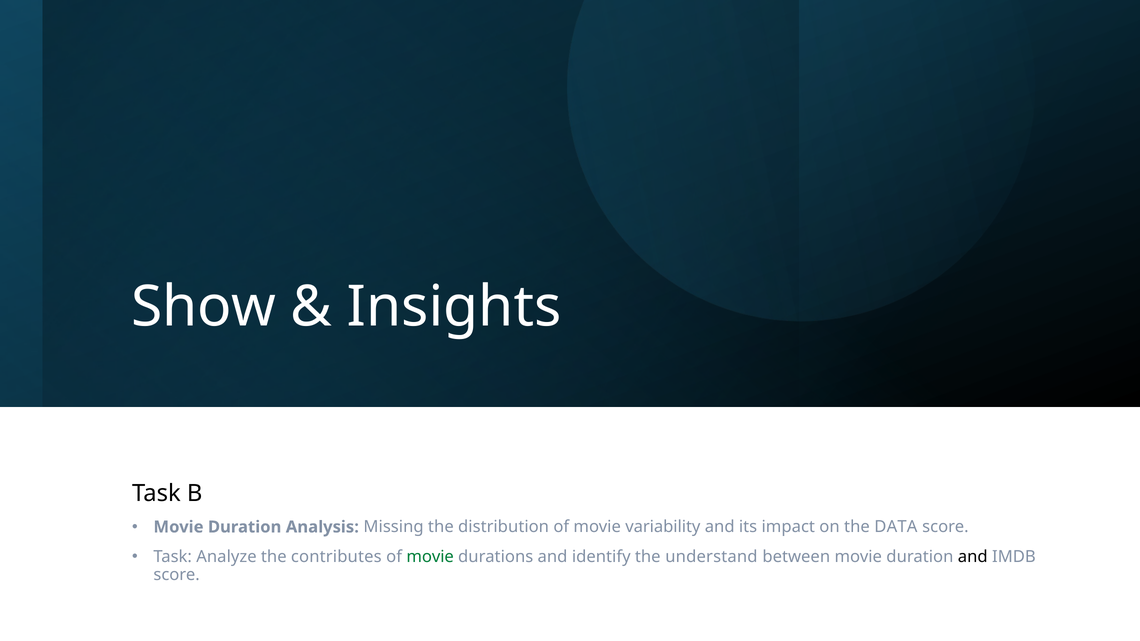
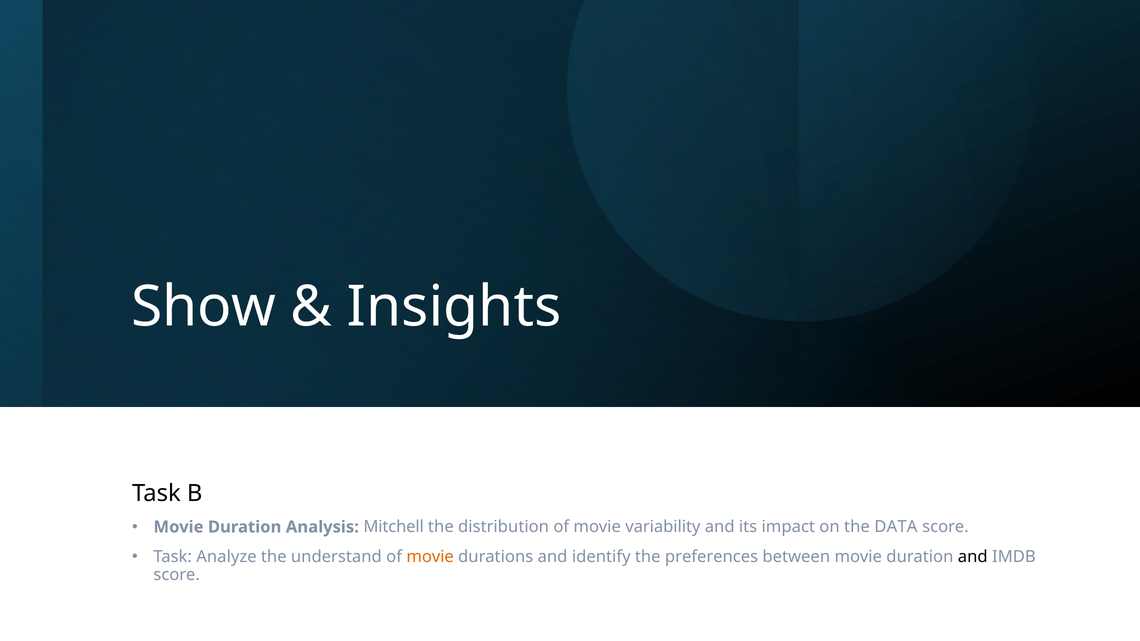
Missing: Missing -> Mitchell (394, 527)
contributes: contributes -> understand (336, 557)
movie colour: green -> orange (430, 557)
understand: understand -> preferences (712, 557)
